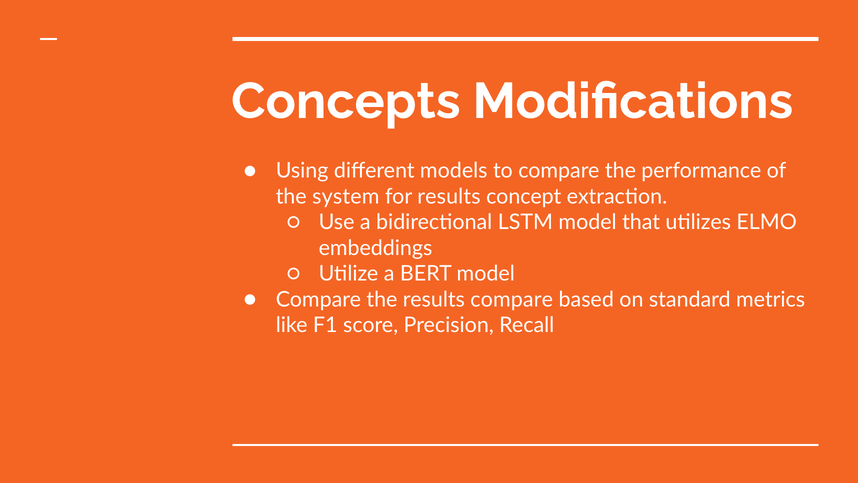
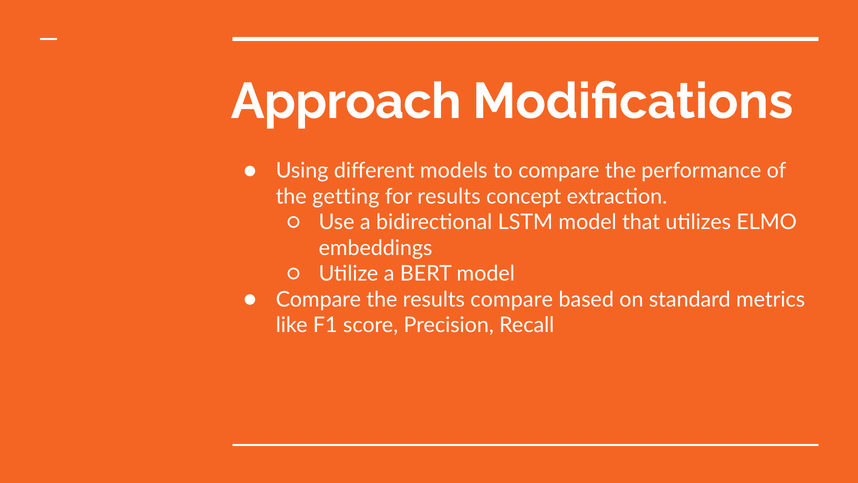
Concepts: Concepts -> Approach (346, 101)
system: system -> getting (346, 196)
